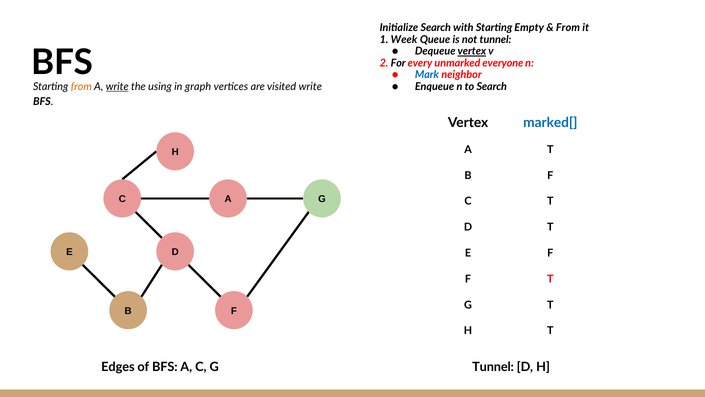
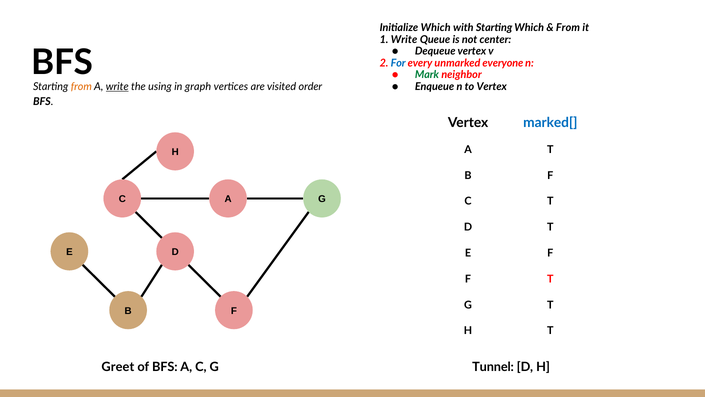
Initialize Search: Search -> Which (436, 28)
Starting Empty: Empty -> Which (529, 28)
1 Week: Week -> Write (404, 40)
not tunnel: tunnel -> center (495, 40)
vertex underline: present -> none (472, 51)
For colour: black -> blue (398, 63)
Mark colour: blue -> green (427, 75)
to Search: Search -> Vertex (492, 87)
visited write: write -> order (310, 87)
Edges: Edges -> Greet (118, 367)
